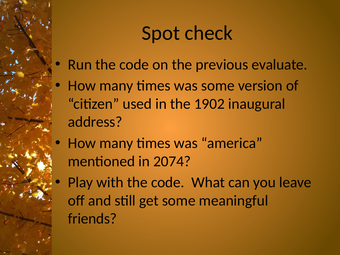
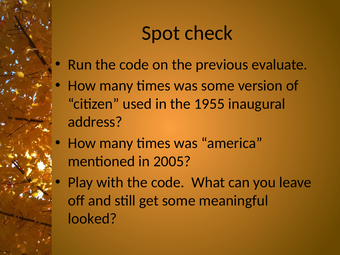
1902: 1902 -> 1955 (209, 104)
2074: 2074 -> 2005 (172, 161)
friends: friends -> looked (92, 219)
